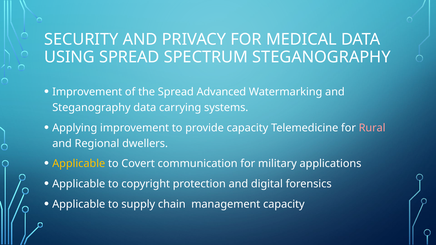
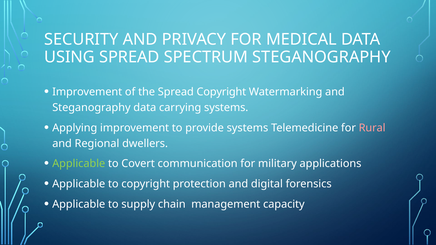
Spread Advanced: Advanced -> Copyright (221, 92)
provide capacity: capacity -> systems (247, 128)
Applicable colour: yellow -> light green (79, 164)
